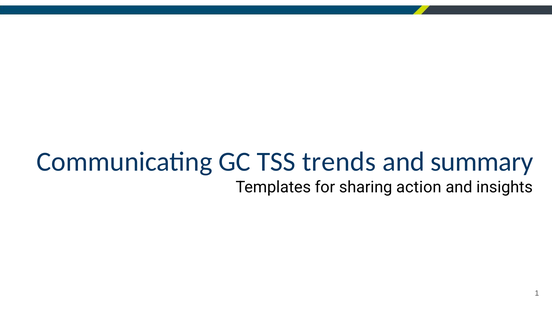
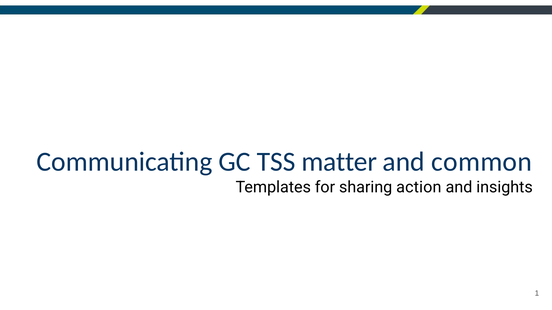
trends: trends -> matter (339, 162)
summary: summary -> common (482, 162)
